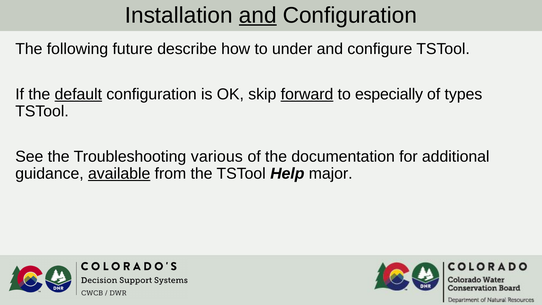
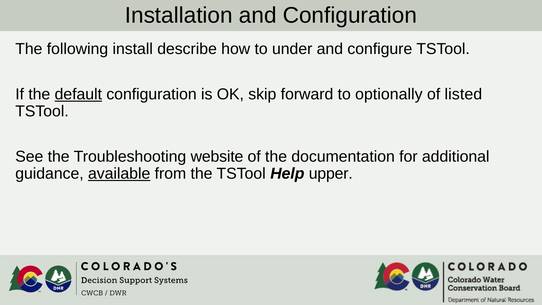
and underline: present -> none (258, 15)
future: future -> install (133, 49)
forward underline: present -> none (307, 94)
especially: especially -> optionally (389, 94)
types: types -> listed (463, 94)
various: various -> website (217, 157)
major: major -> upper (331, 174)
